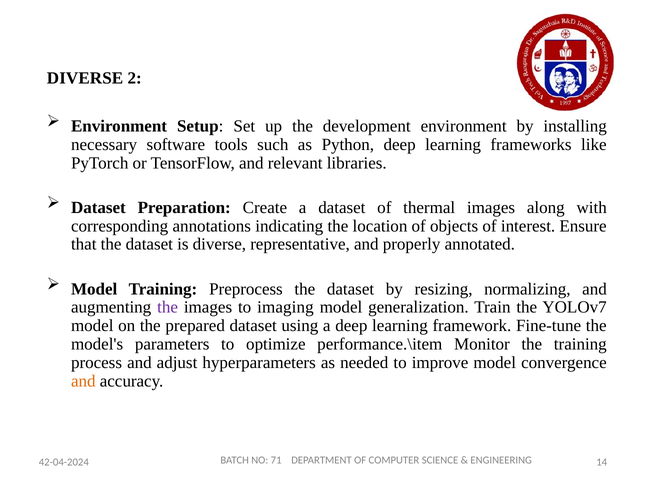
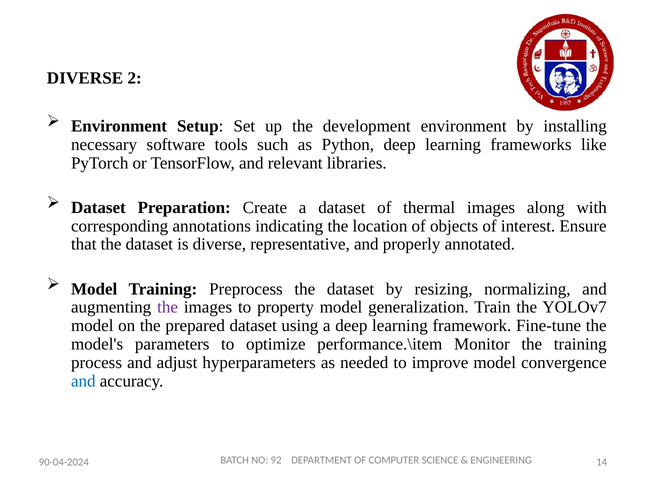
imaging: imaging -> property (286, 308)
and colour: orange -> blue (83, 381)
42-04-2024: 42-04-2024 -> 90-04-2024 (64, 463)
71: 71 -> 92 (276, 461)
